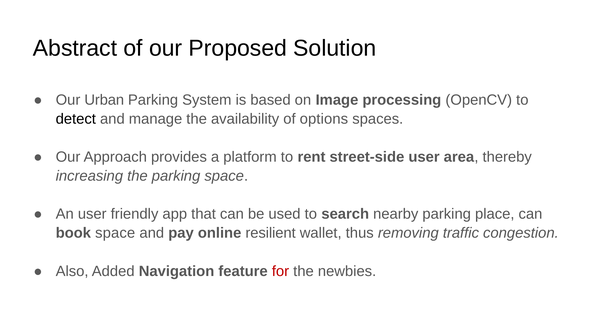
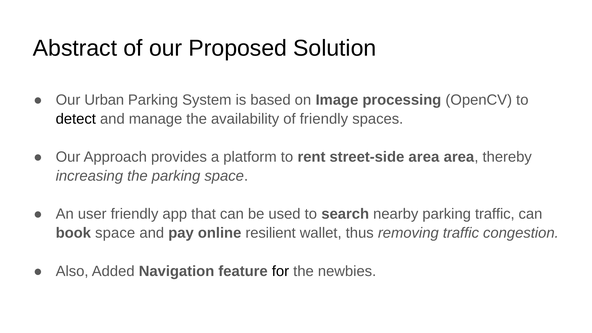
of options: options -> friendly (324, 119)
street-side user: user -> area (424, 157)
parking place: place -> traffic (495, 214)
for colour: red -> black (281, 271)
